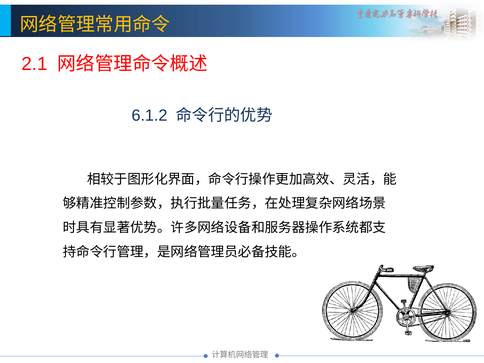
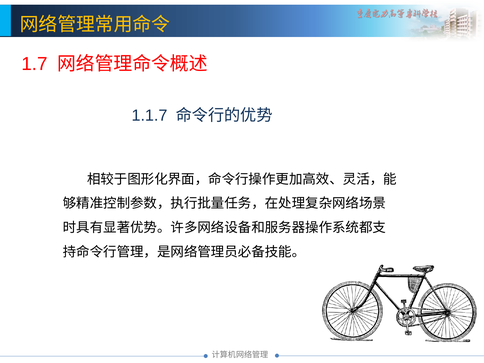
2.1: 2.1 -> 1.7 (34, 64)
6.1.2: 6.1.2 -> 1.1.7 (149, 115)
